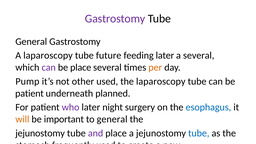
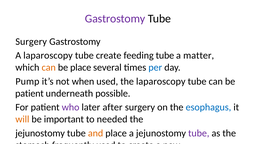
General: General -> Surgery (31, 42)
tube future: future -> create (109, 56)
feeding later: later -> tube (165, 56)
a several: several -> matter (199, 56)
can colour: purple -> orange (49, 67)
per colour: orange -> blue (155, 67)
other: other -> when (83, 81)
planned: planned -> possible (113, 93)
night: night -> after (113, 107)
to general: general -> needed (112, 119)
and colour: purple -> orange (96, 133)
tube colour: blue -> purple (199, 133)
